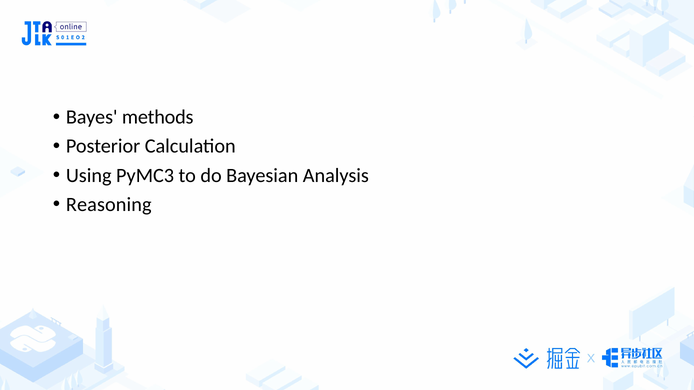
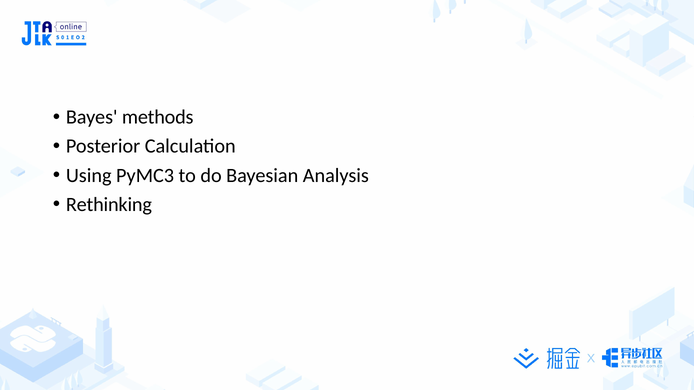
Reasoning: Reasoning -> Rethinking (109, 205)
